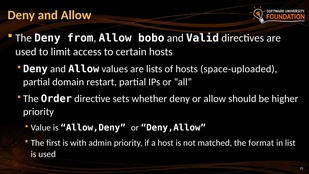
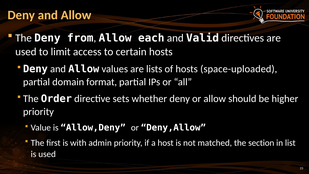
bobo: bobo -> each (151, 38)
restart: restart -> format (102, 82)
format: format -> section (261, 143)
